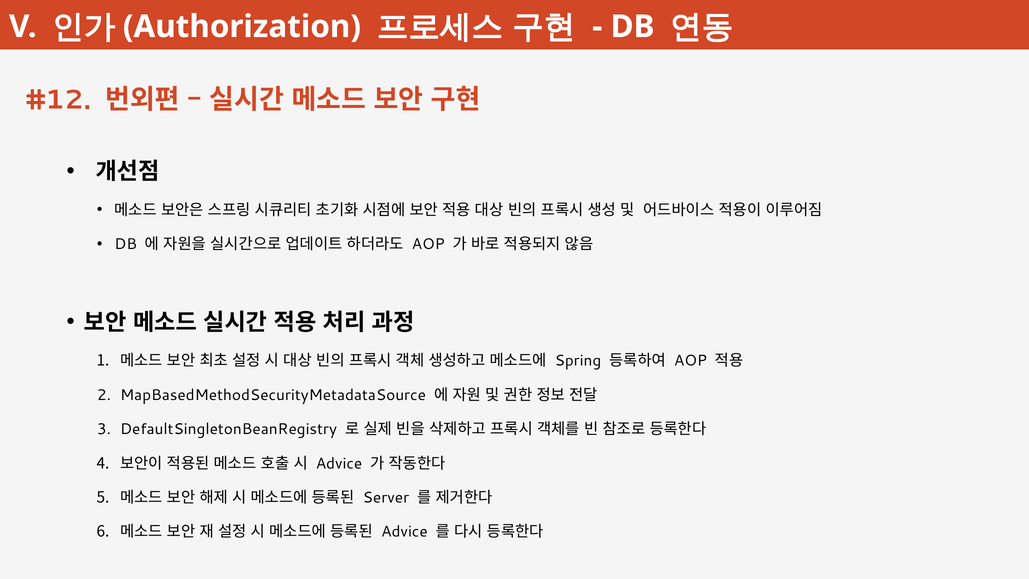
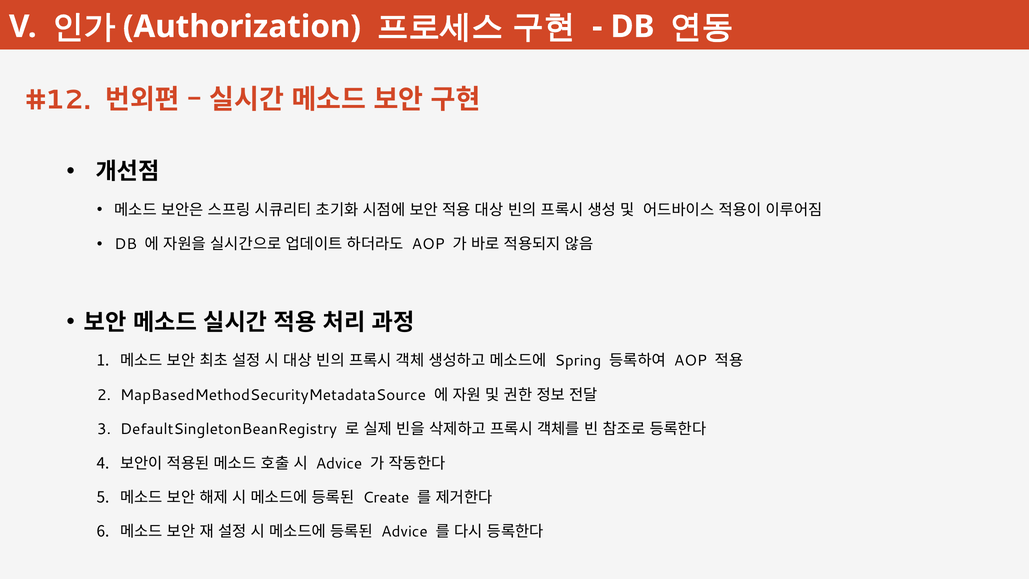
Server: Server -> Create (386, 498)
